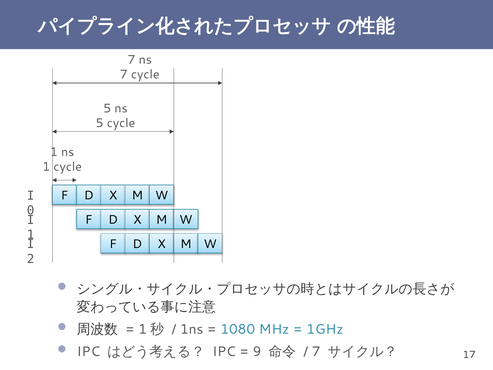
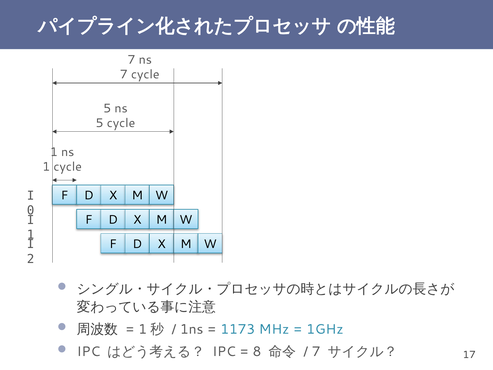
1080: 1080 -> 1173 (238, 329)
9: 9 -> 8 (257, 351)
